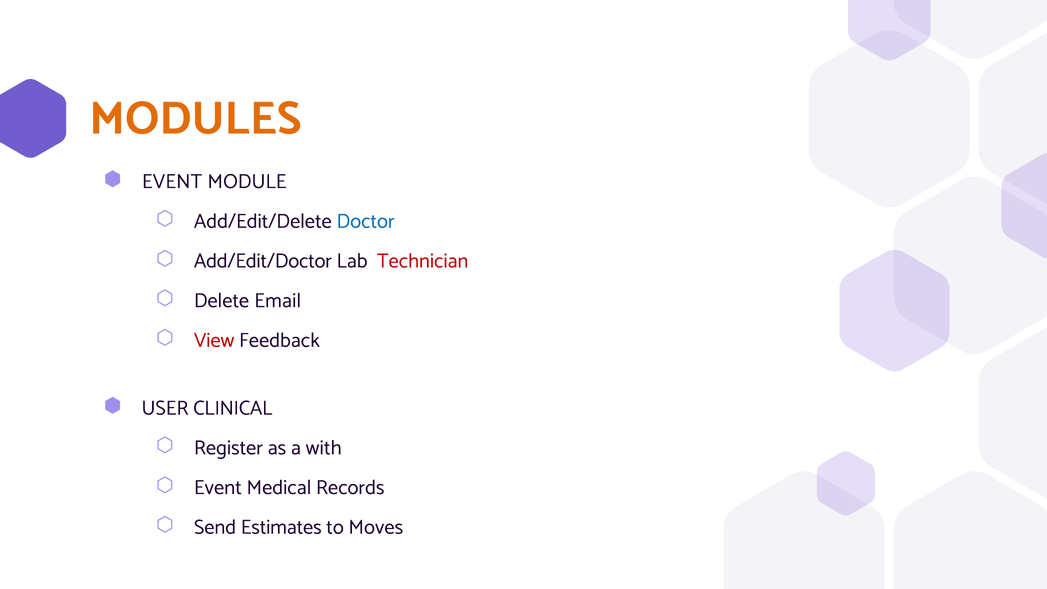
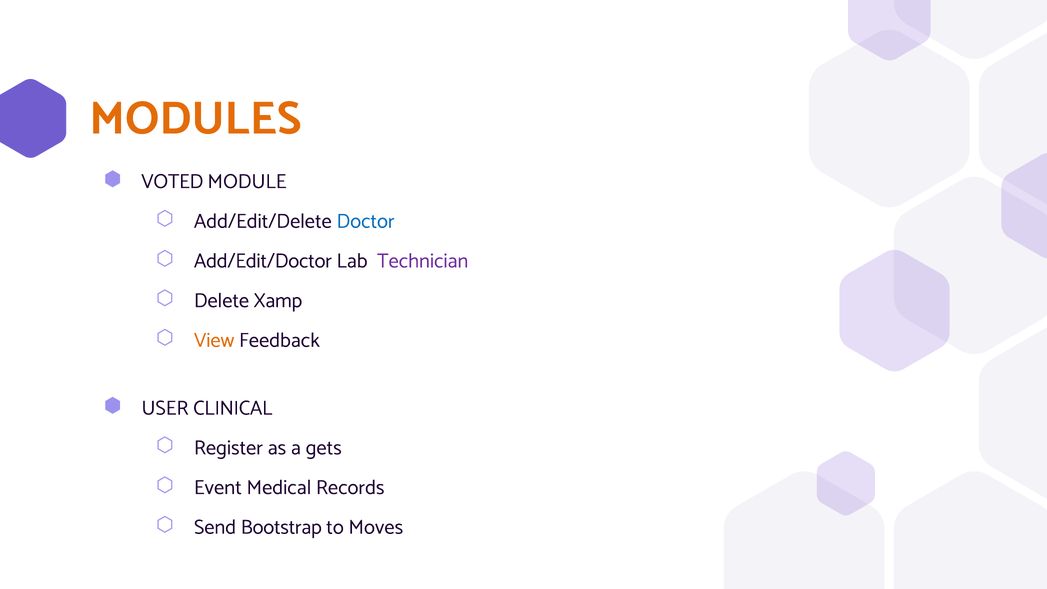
EVENT: EVENT -> VOTED (172, 181)
Technician colour: red -> purple (423, 261)
Email: Email -> Xamp (278, 300)
View colour: red -> orange (214, 340)
with: with -> gets (324, 448)
Estimates: Estimates -> Bootstrap (281, 527)
